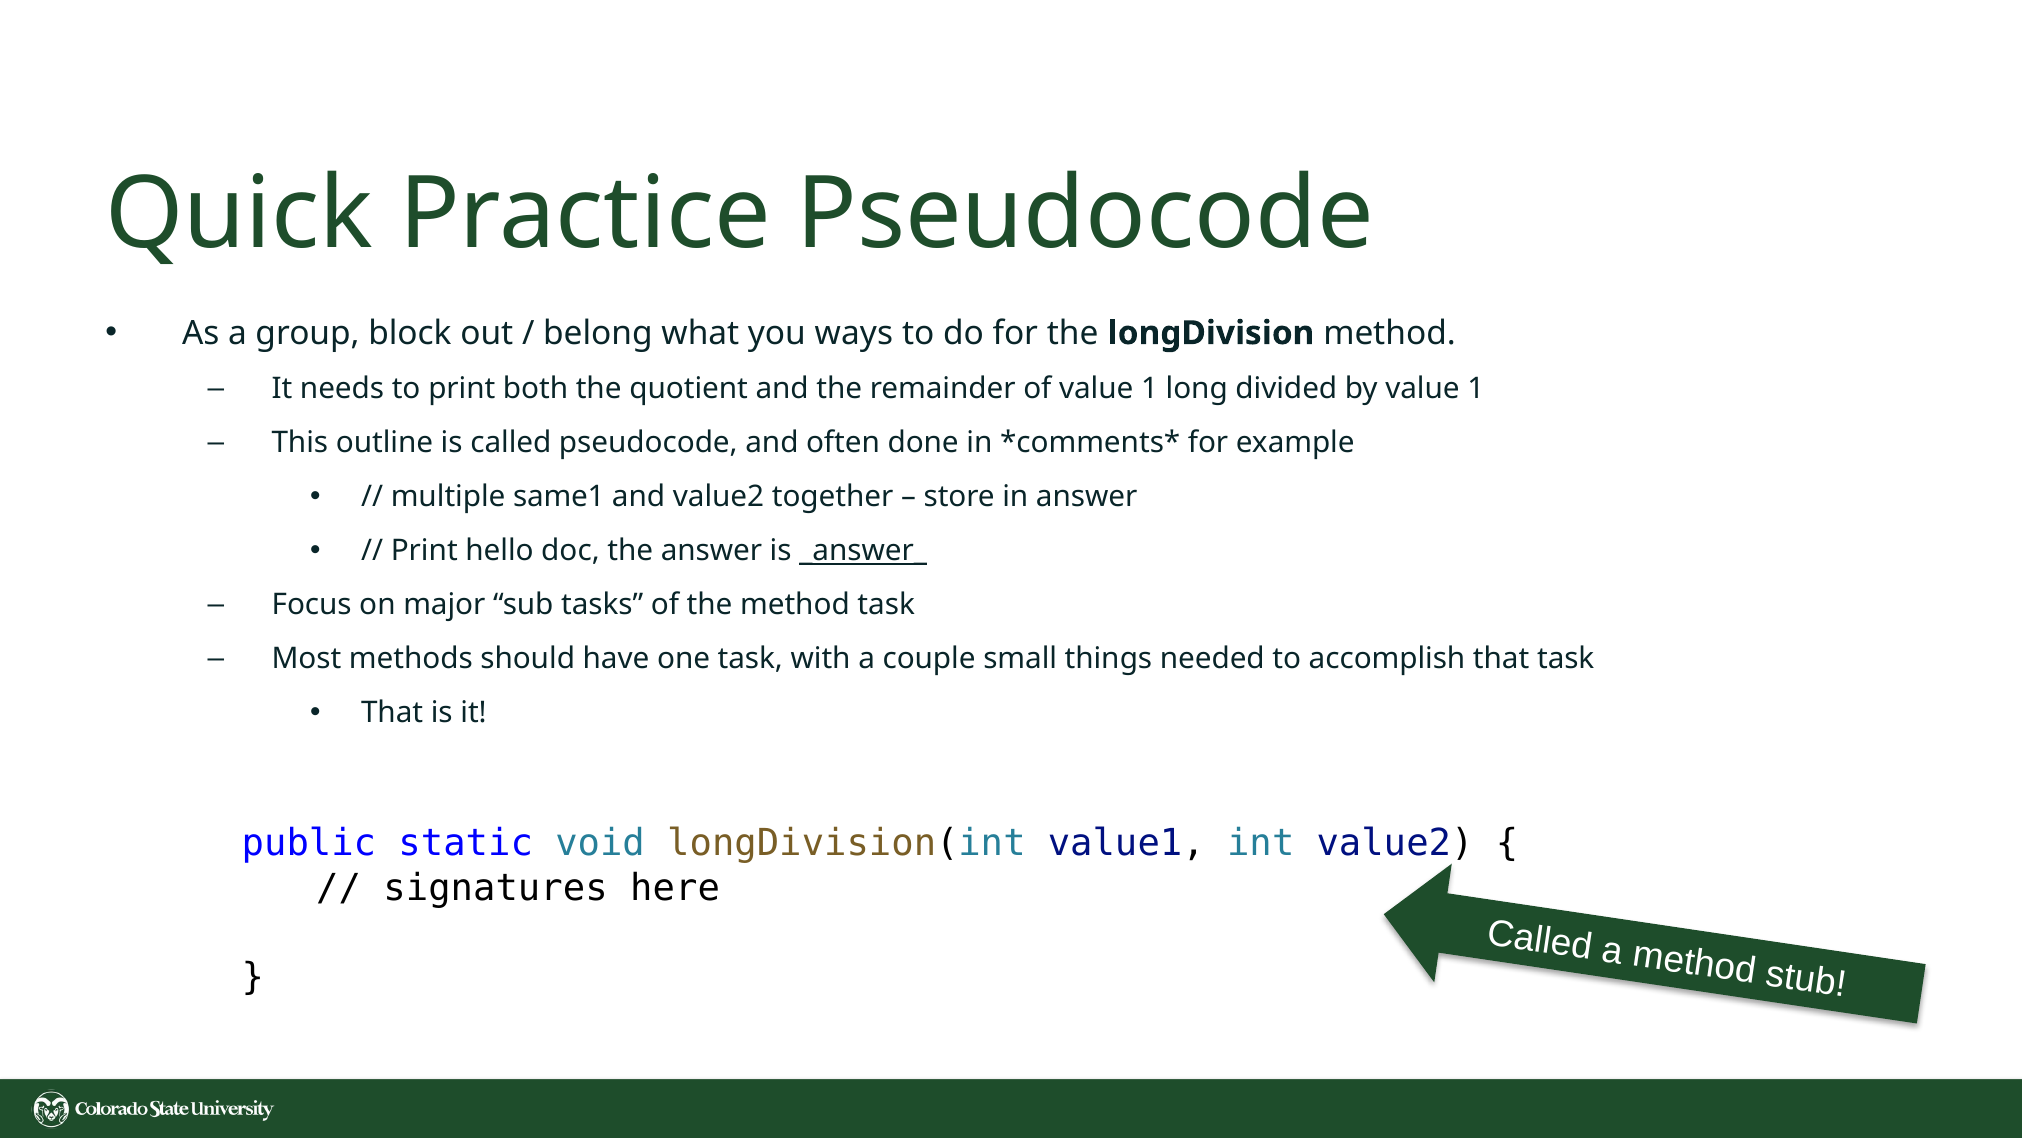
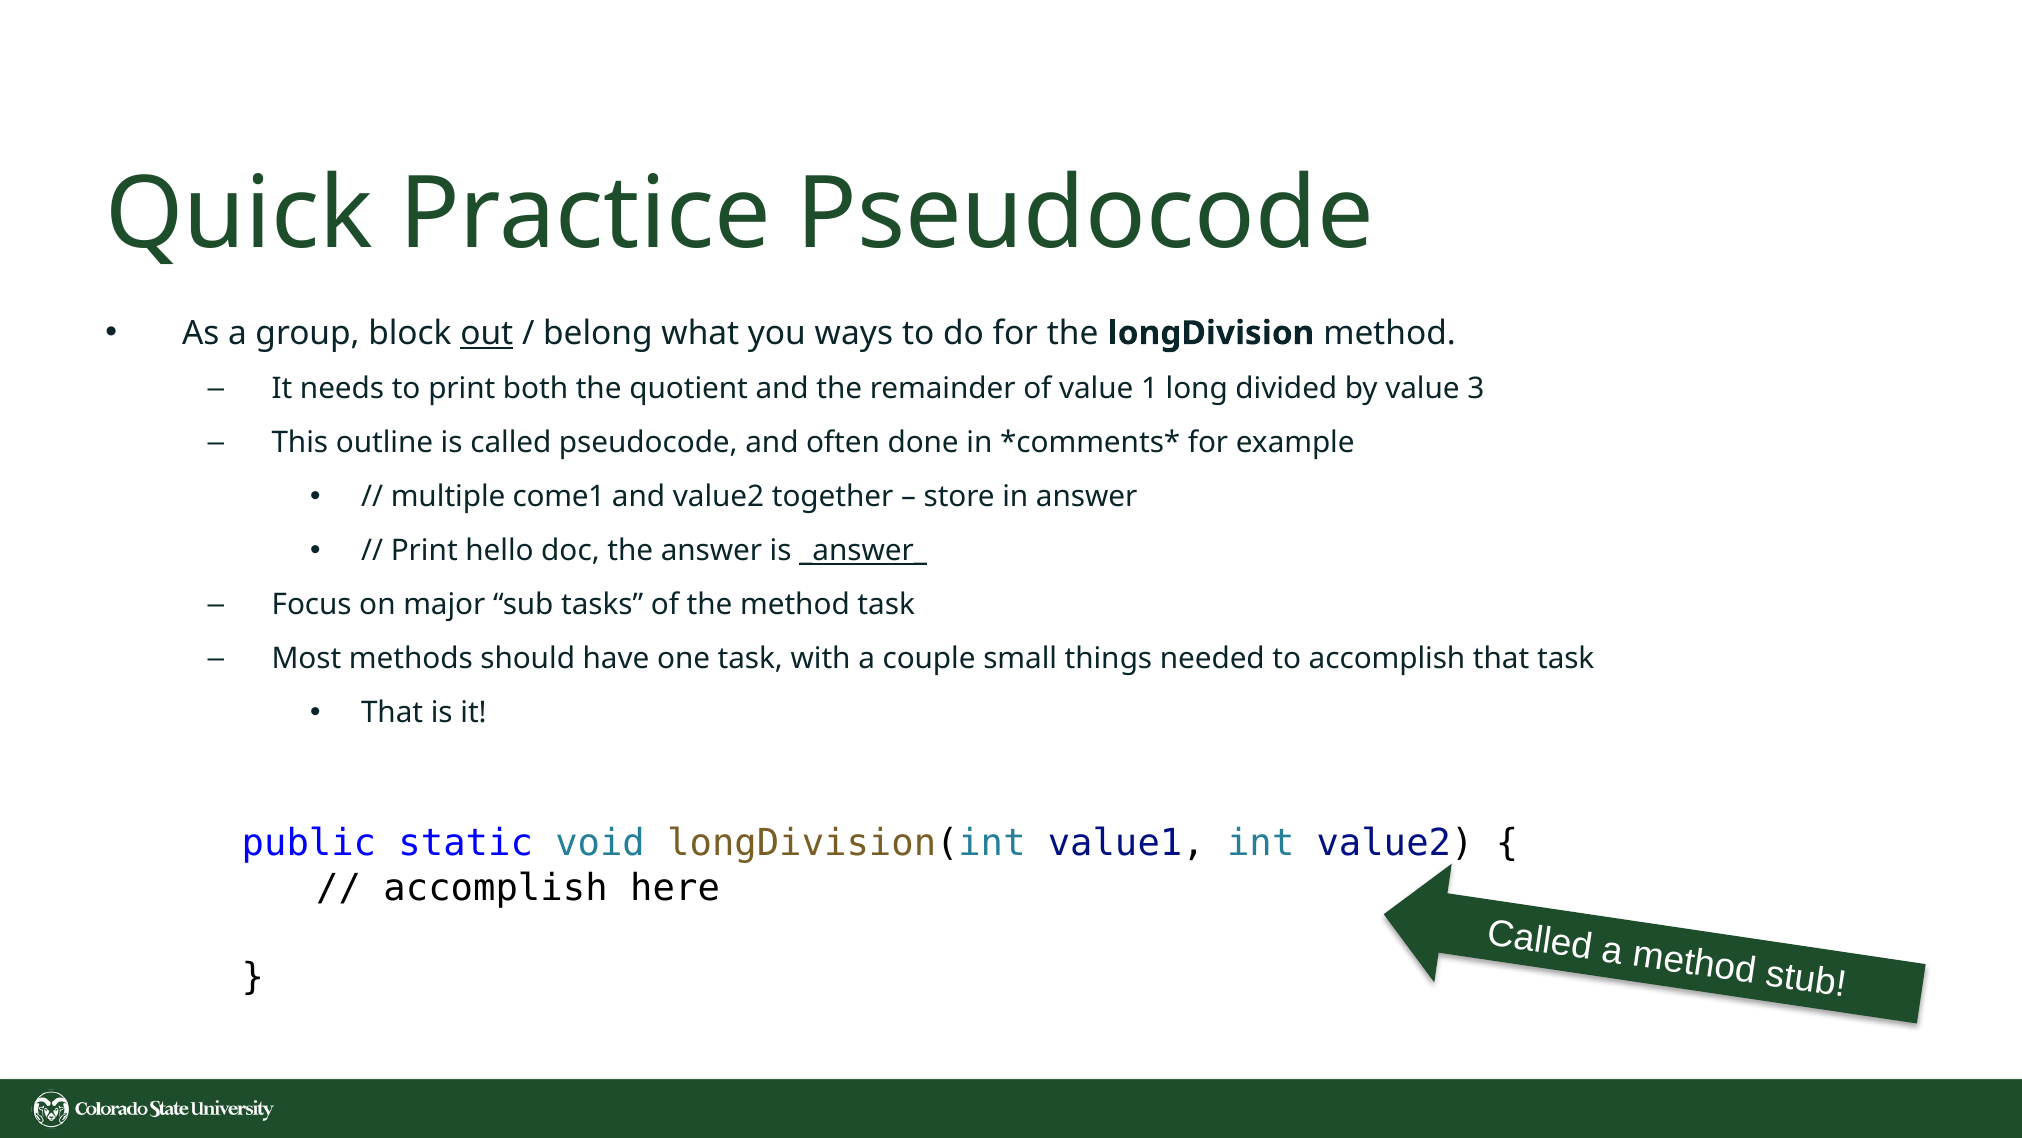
out underline: none -> present (487, 333)
by value 1: 1 -> 3 (1476, 389)
same1: same1 -> come1 (559, 497)
signatures: signatures -> accomplish (496, 888)
